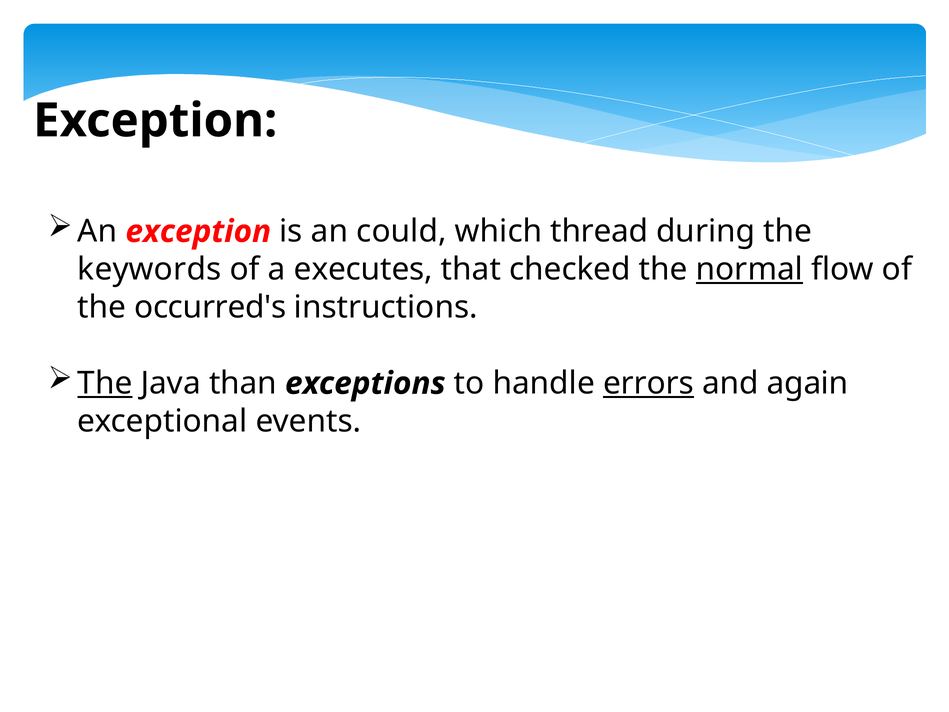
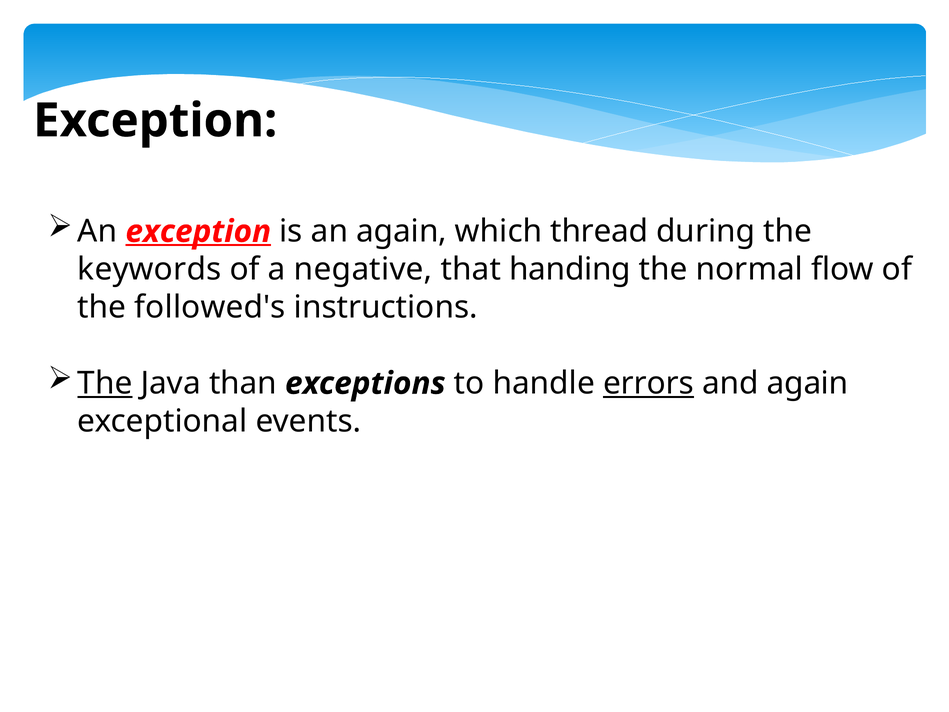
exception underline: none -> present (198, 231)
an could: could -> again (402, 231)
executes: executes -> negative (363, 269)
checked: checked -> handing (570, 269)
normal underline: present -> none (749, 269)
occurred's: occurred's -> followed's (210, 307)
